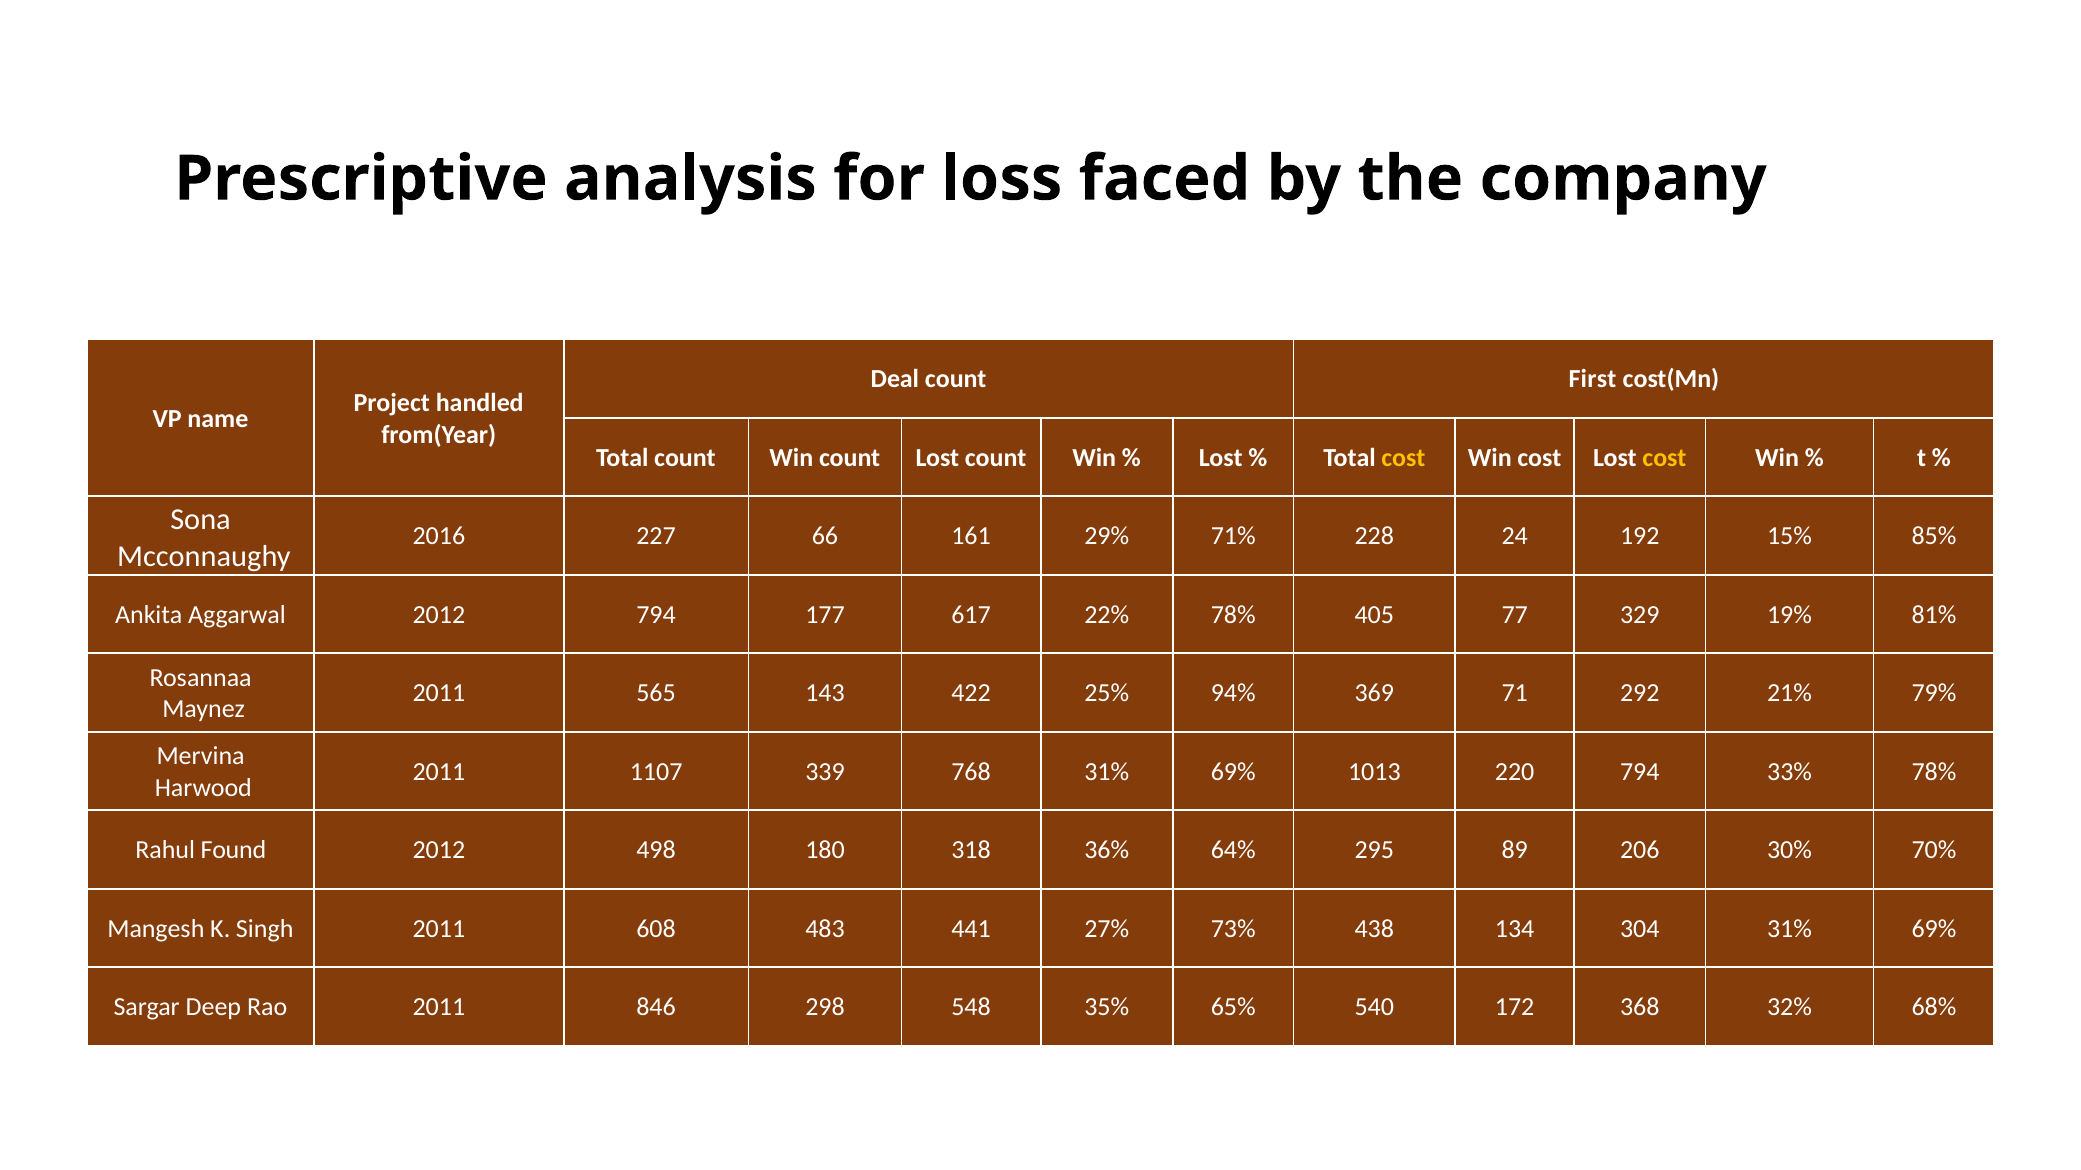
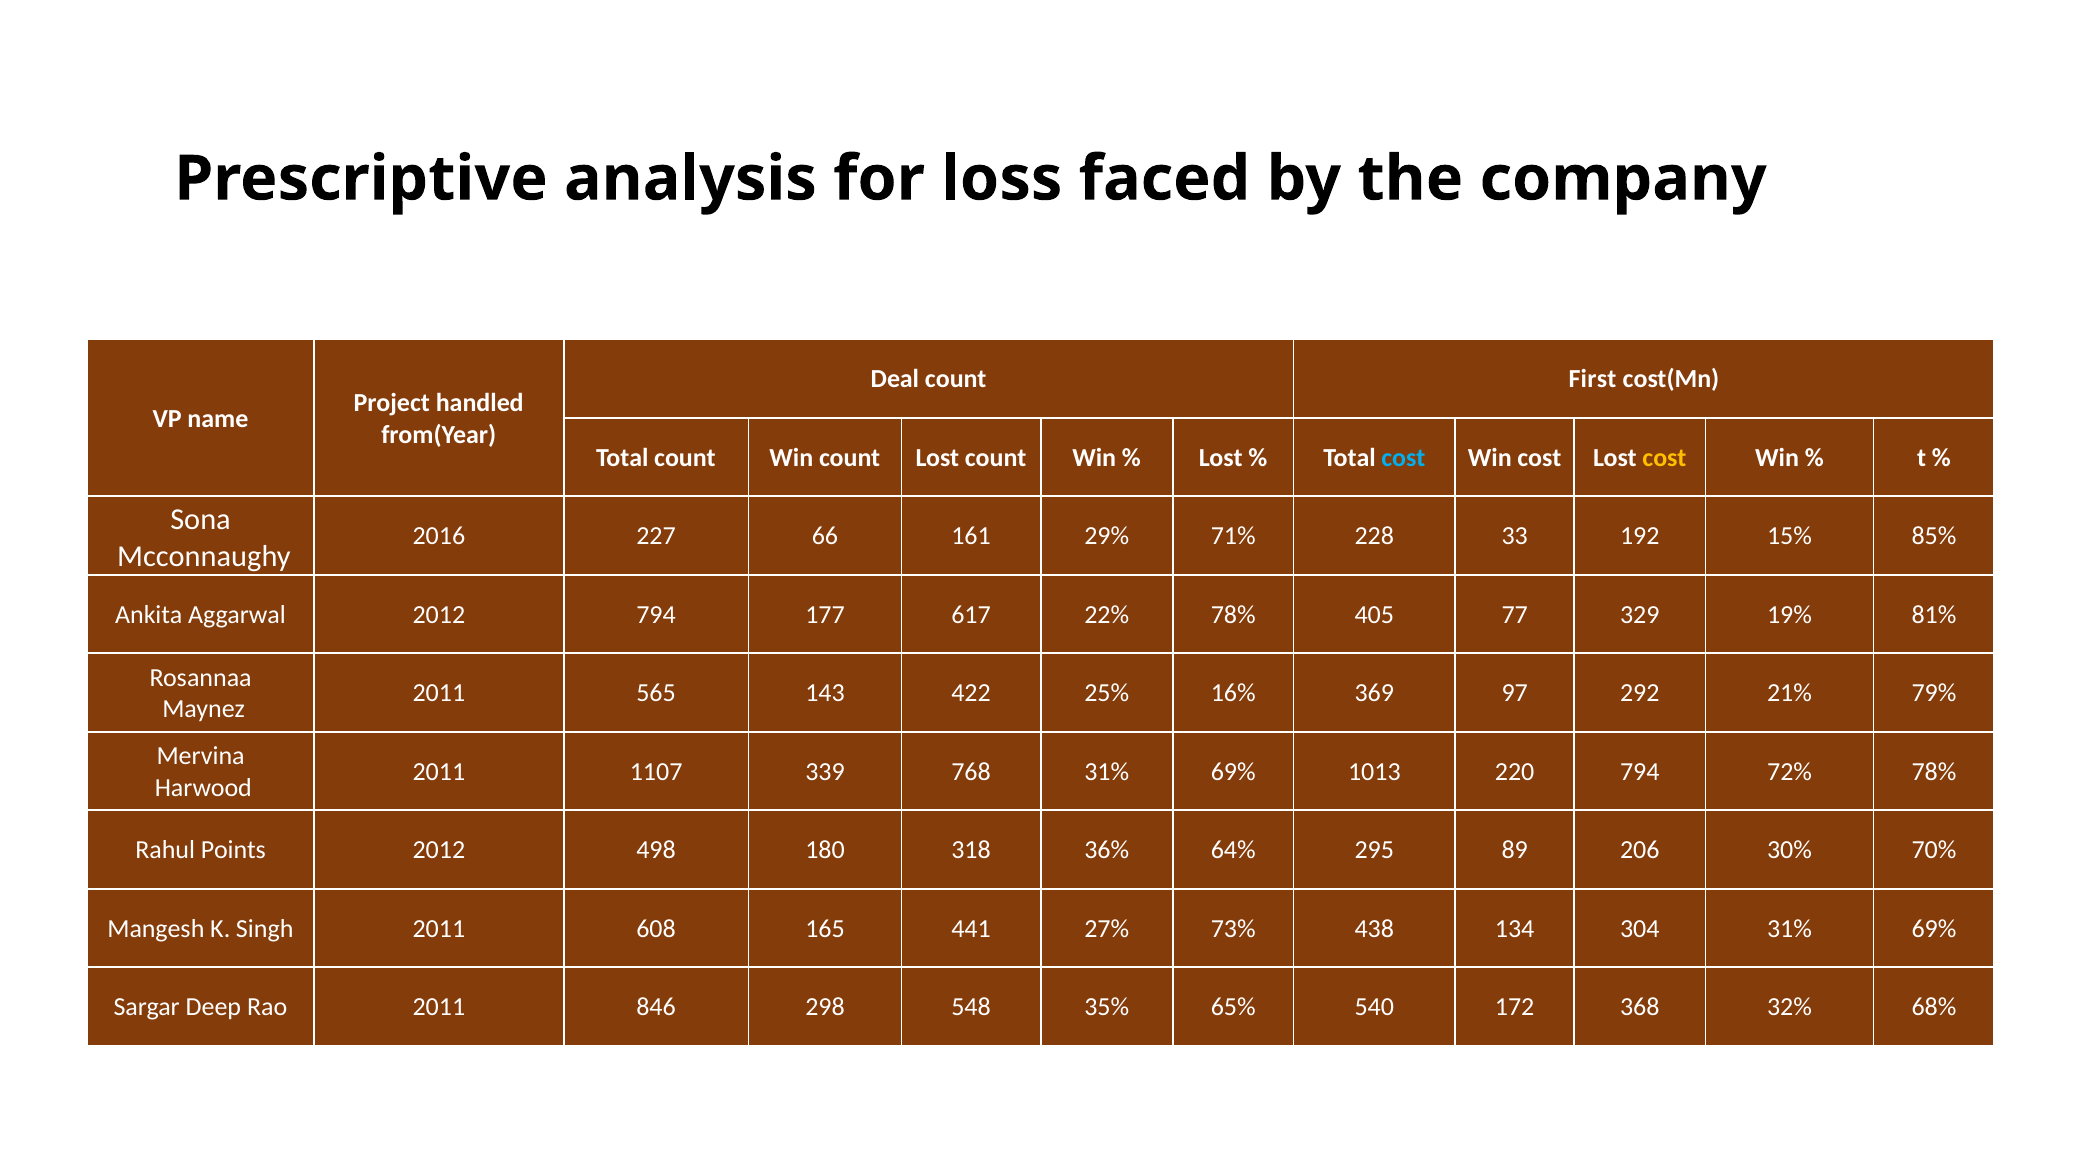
cost colour: yellow -> light blue (1403, 458)
24: 24 -> 33 (1515, 537)
94%: 94% -> 16% (1233, 694)
71: 71 -> 97 (1515, 694)
33%: 33% -> 72% (1790, 772)
Found: Found -> Points (233, 851)
483: 483 -> 165 (825, 929)
